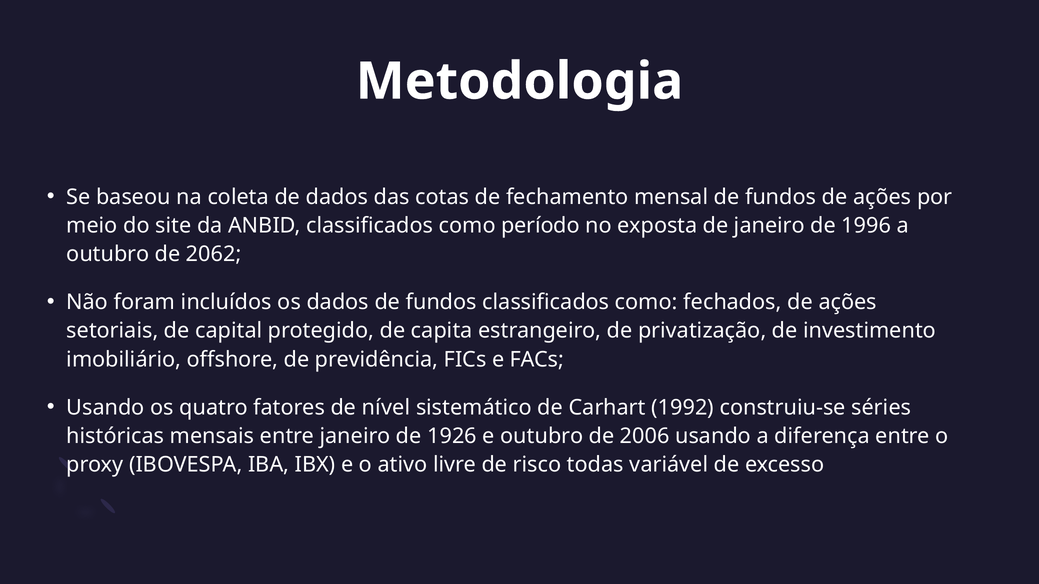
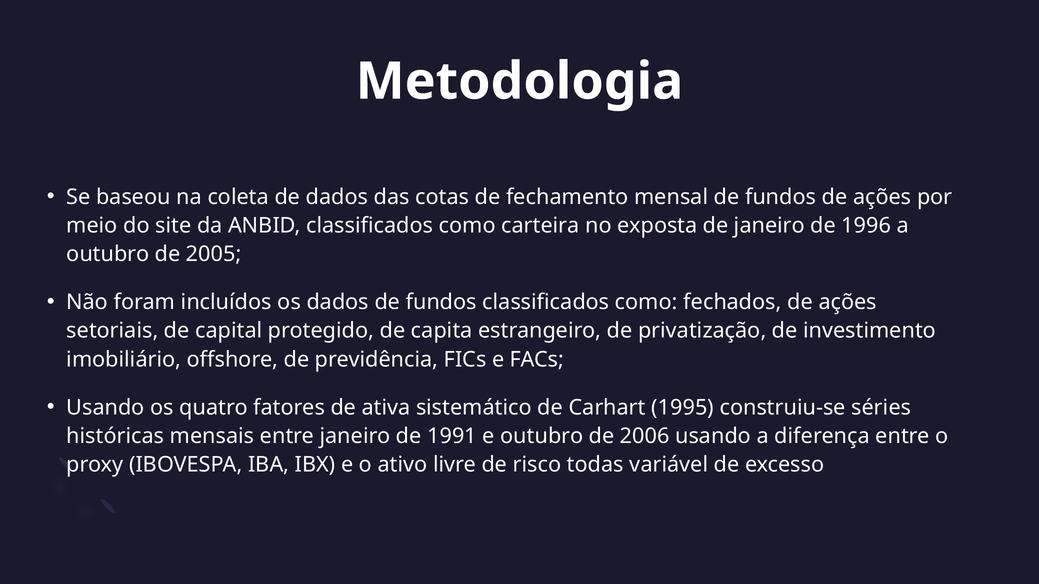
período: período -> carteira (540, 226)
2062: 2062 -> 2005 (214, 254)
nível: nível -> ativa (386, 408)
1992: 1992 -> 1995 (683, 408)
1926: 1926 -> 1991 (452, 436)
